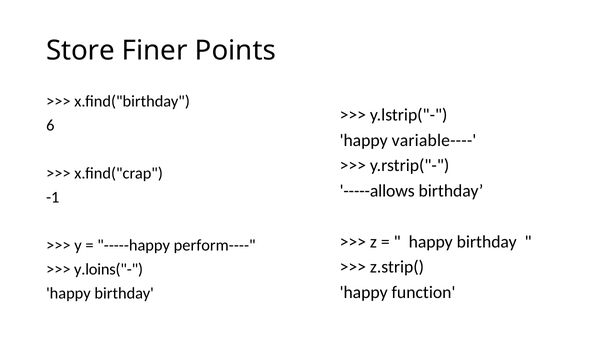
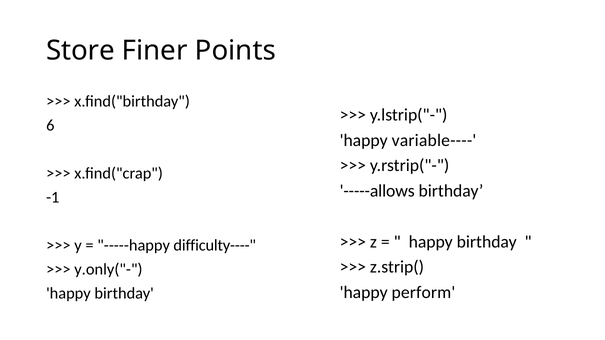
perform----: perform---- -> difficulty---- (215, 246)
y.loins("-: y.loins("- -> y.only("- (108, 270)
function: function -> perform (423, 293)
